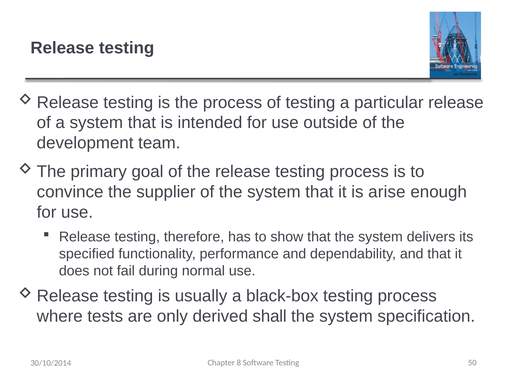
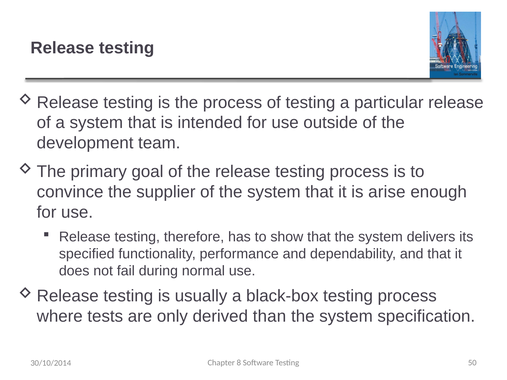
shall: shall -> than (269, 316)
